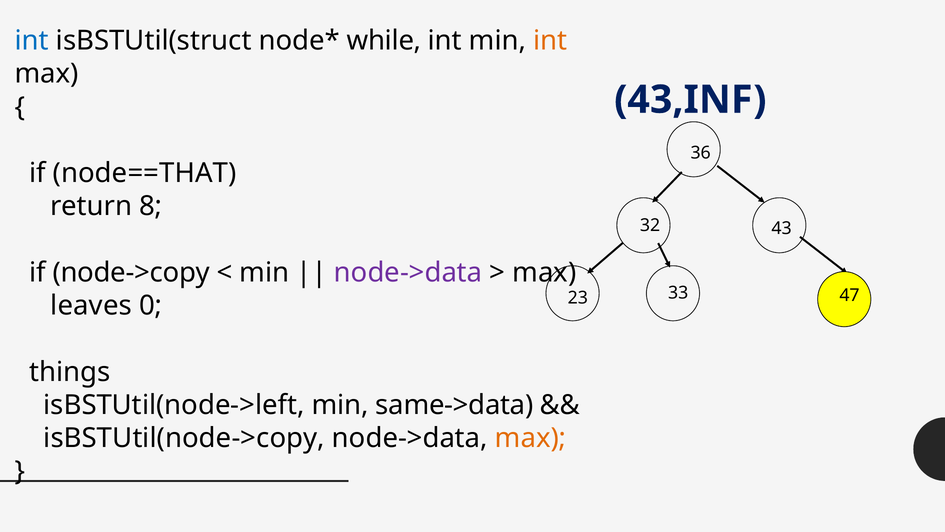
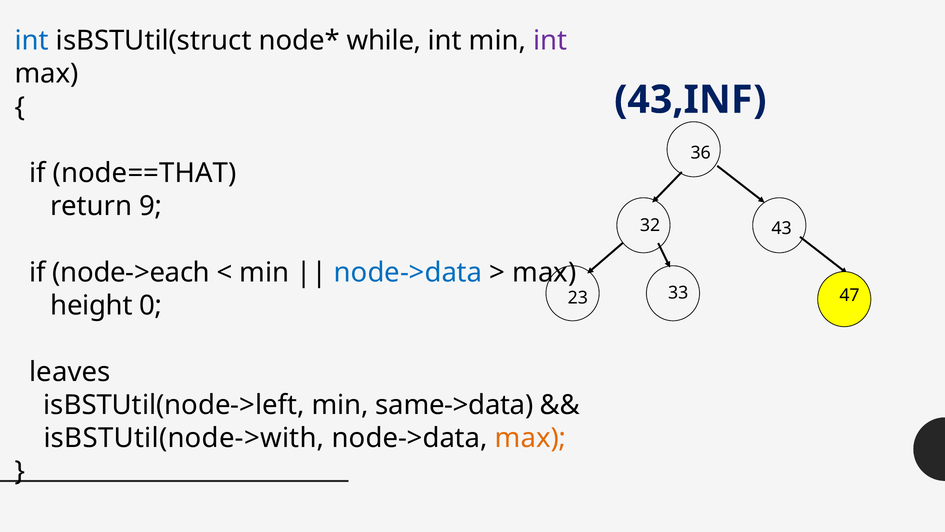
int colour: orange -> purple (550, 41)
8: 8 -> 9 (151, 206)
node->copy: node->copy -> node->each (131, 272)
node->data colour: purple -> blue (408, 272)
leaves: leaves -> height (91, 305)
things: things -> leaves (70, 372)
isBSTUtil(node->copy: isBSTUtil(node->copy -> isBSTUtil(node->with (184, 438)
